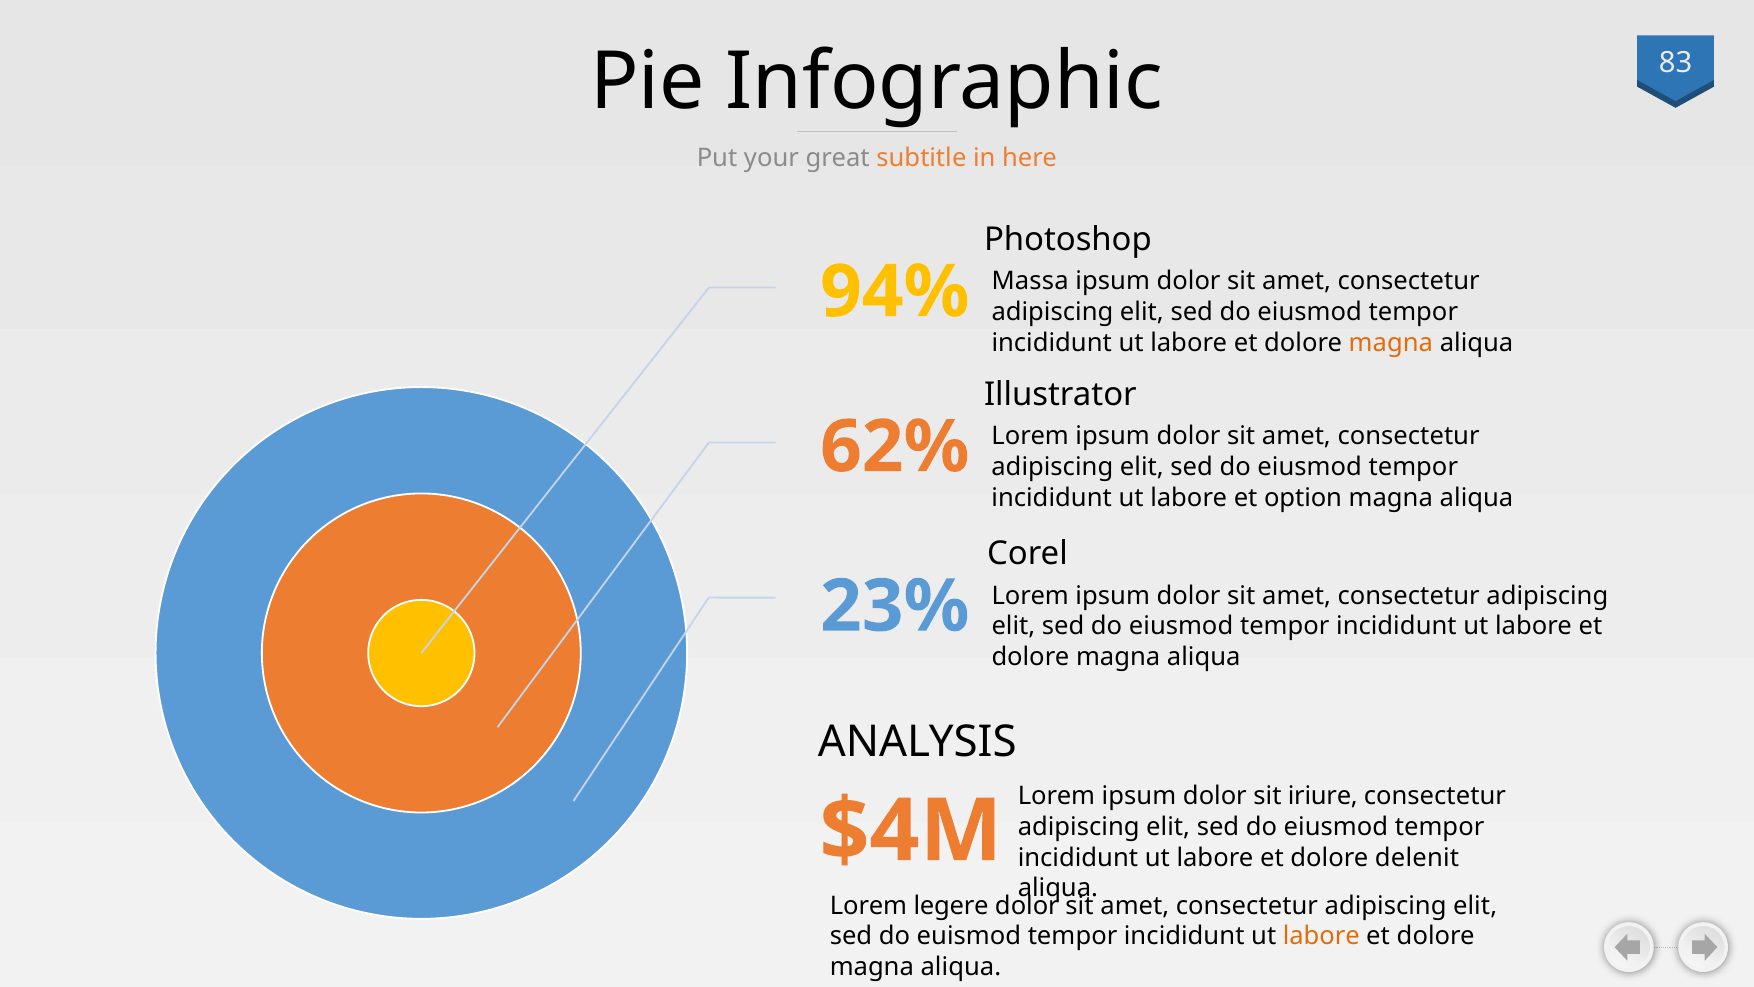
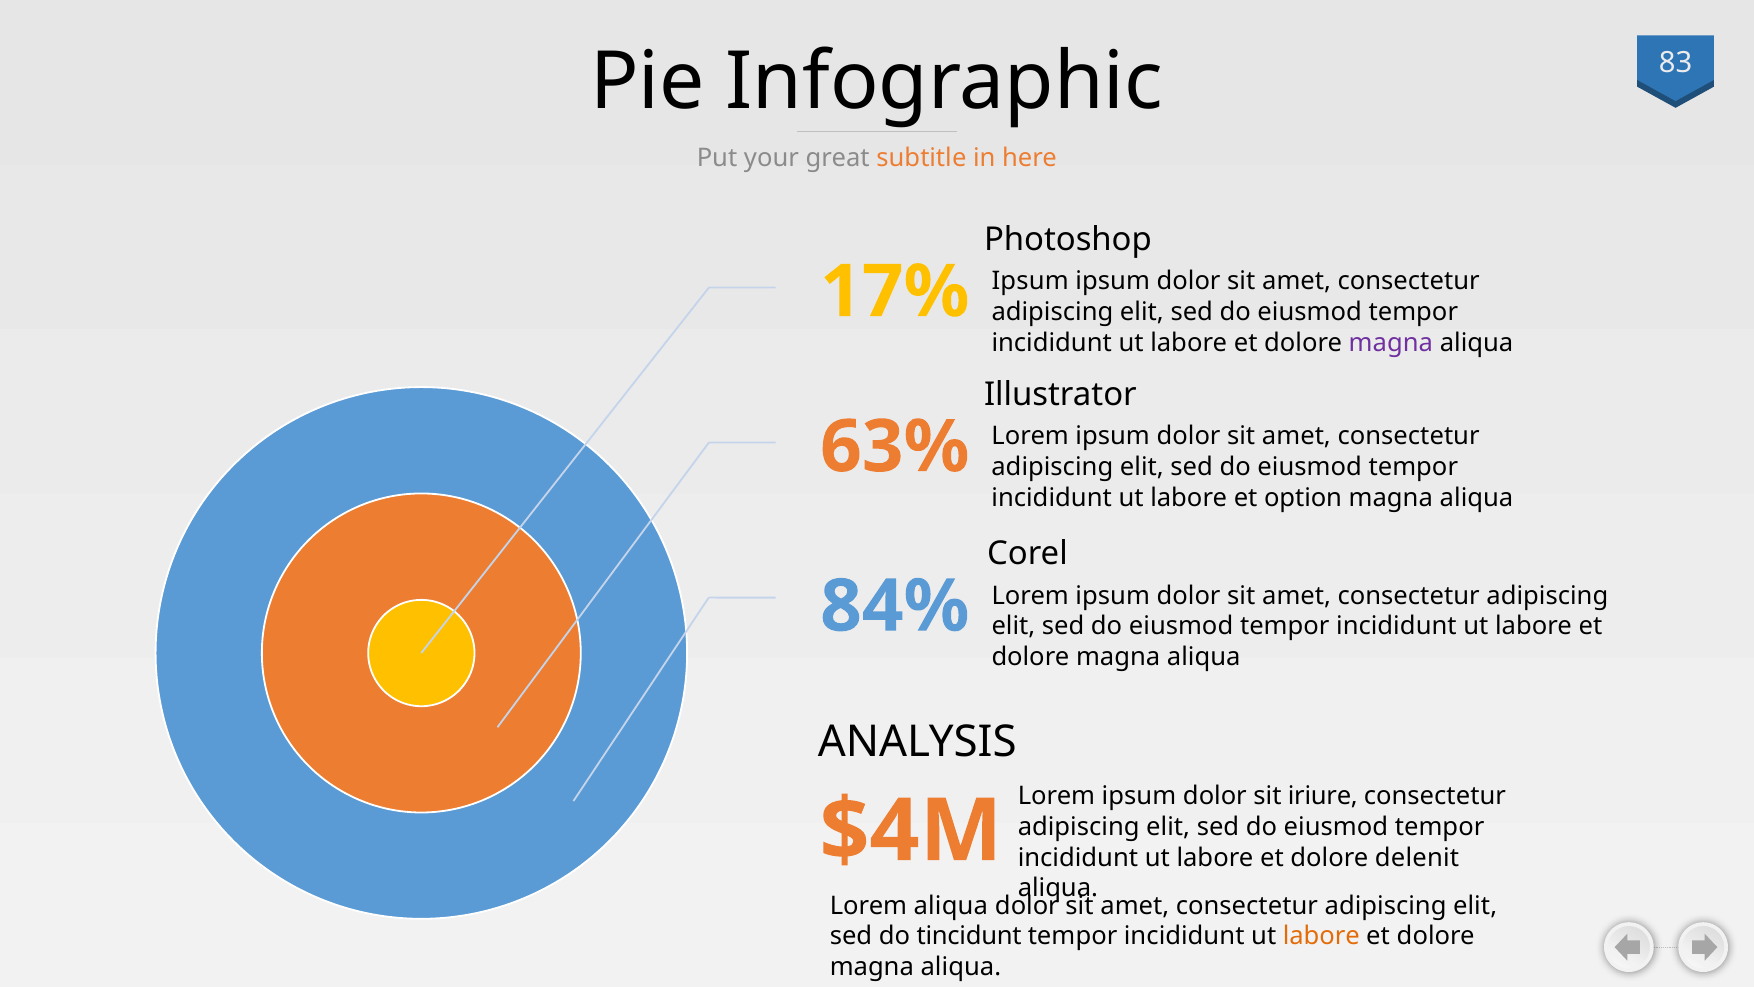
Massa: Massa -> Ipsum (1030, 281)
94%: 94% -> 17% (895, 292)
magna colour: orange -> purple (1391, 342)
62%: 62% -> 63% (895, 447)
23%: 23% -> 84% (895, 606)
Lorem legere: legere -> aliqua (951, 905)
euismod: euismod -> tincidunt (969, 936)
